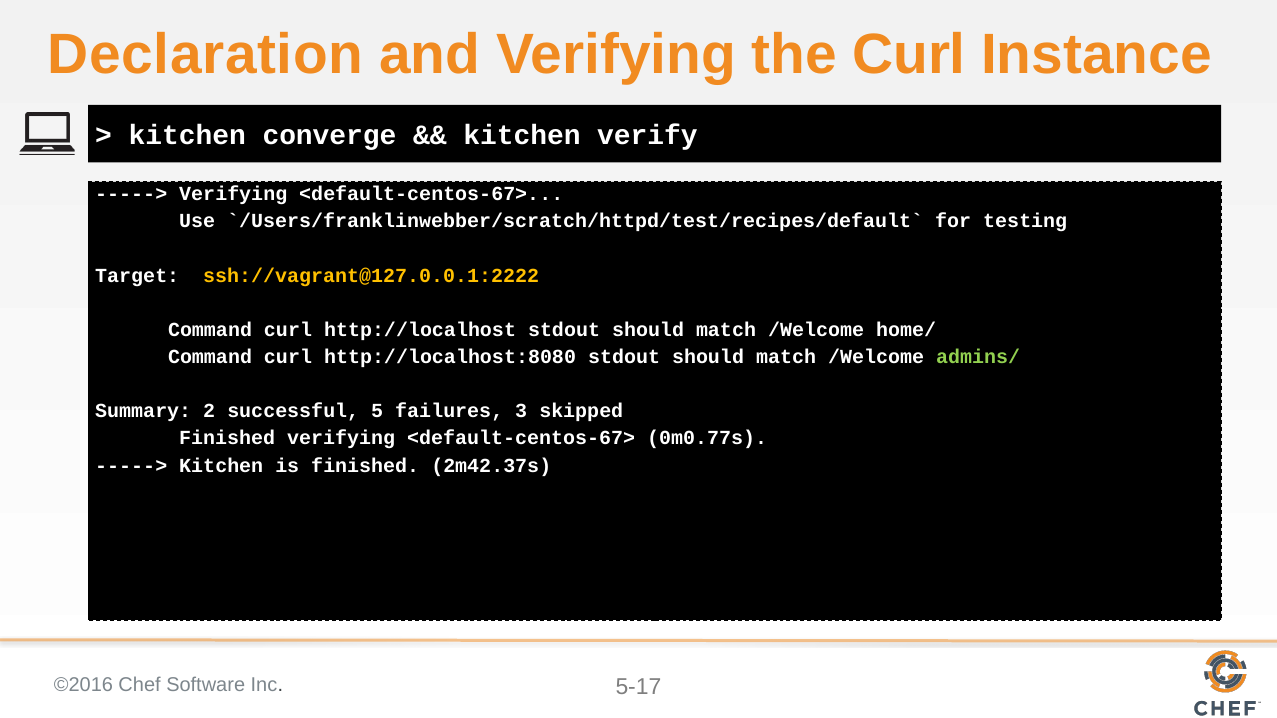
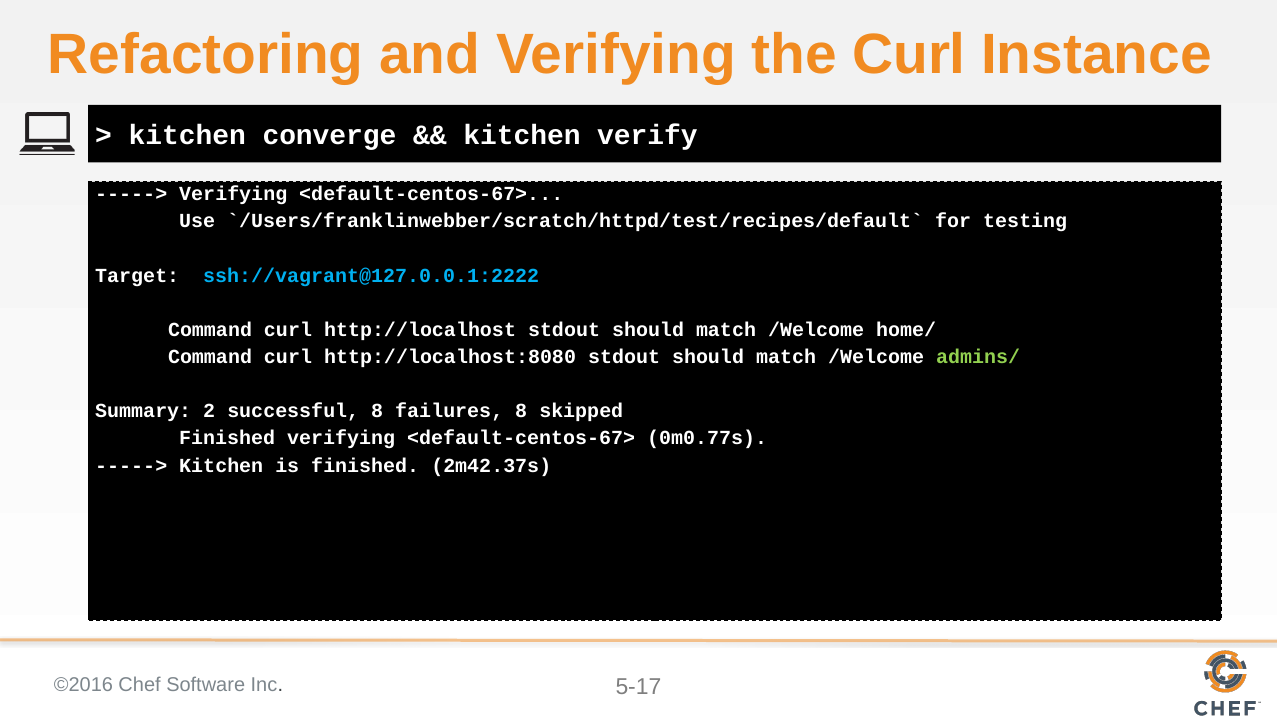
Declaration: Declaration -> Refactoring (206, 54)
ssh://vagrant@127.0.0.1:2222 colour: yellow -> light blue (371, 276)
successful 5: 5 -> 8 (377, 411)
failures 3: 3 -> 8 (521, 411)
